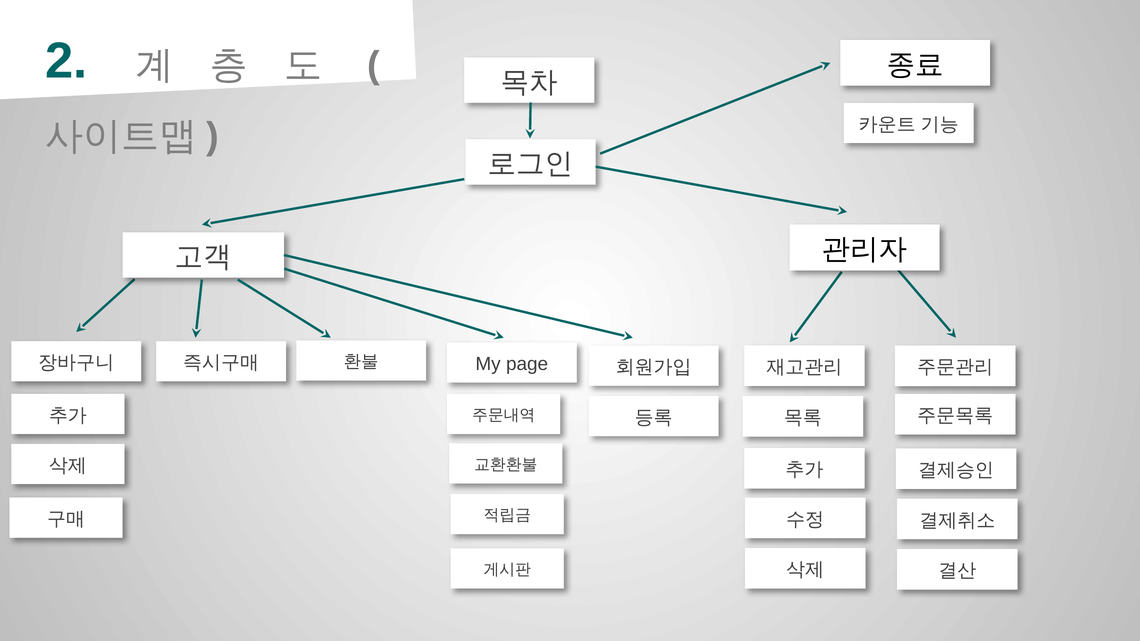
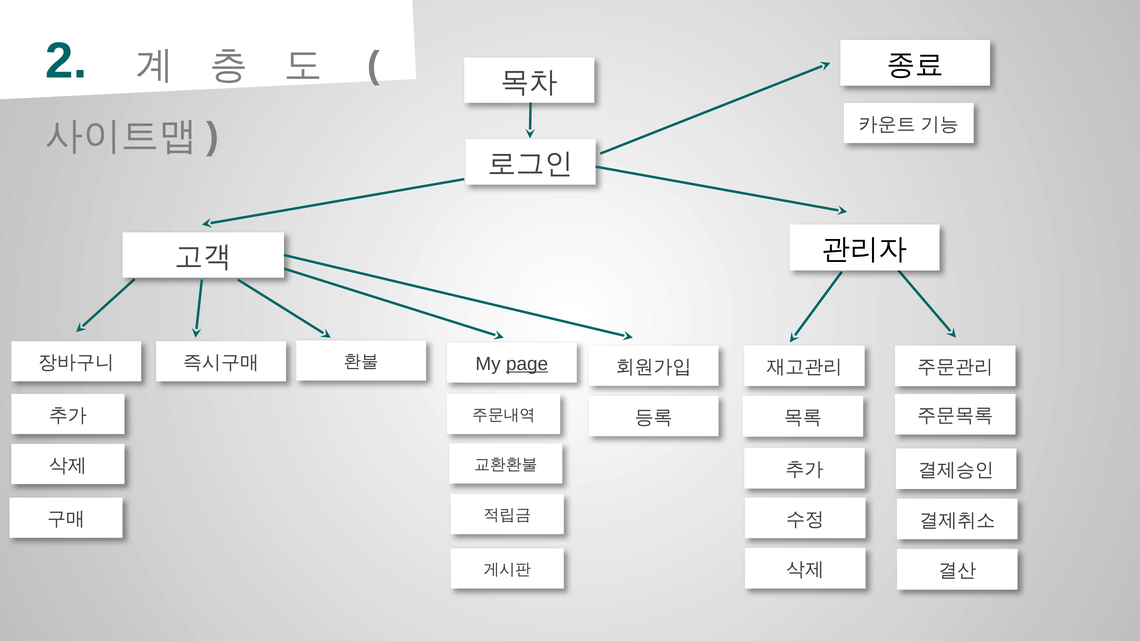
page underline: none -> present (527, 364)
